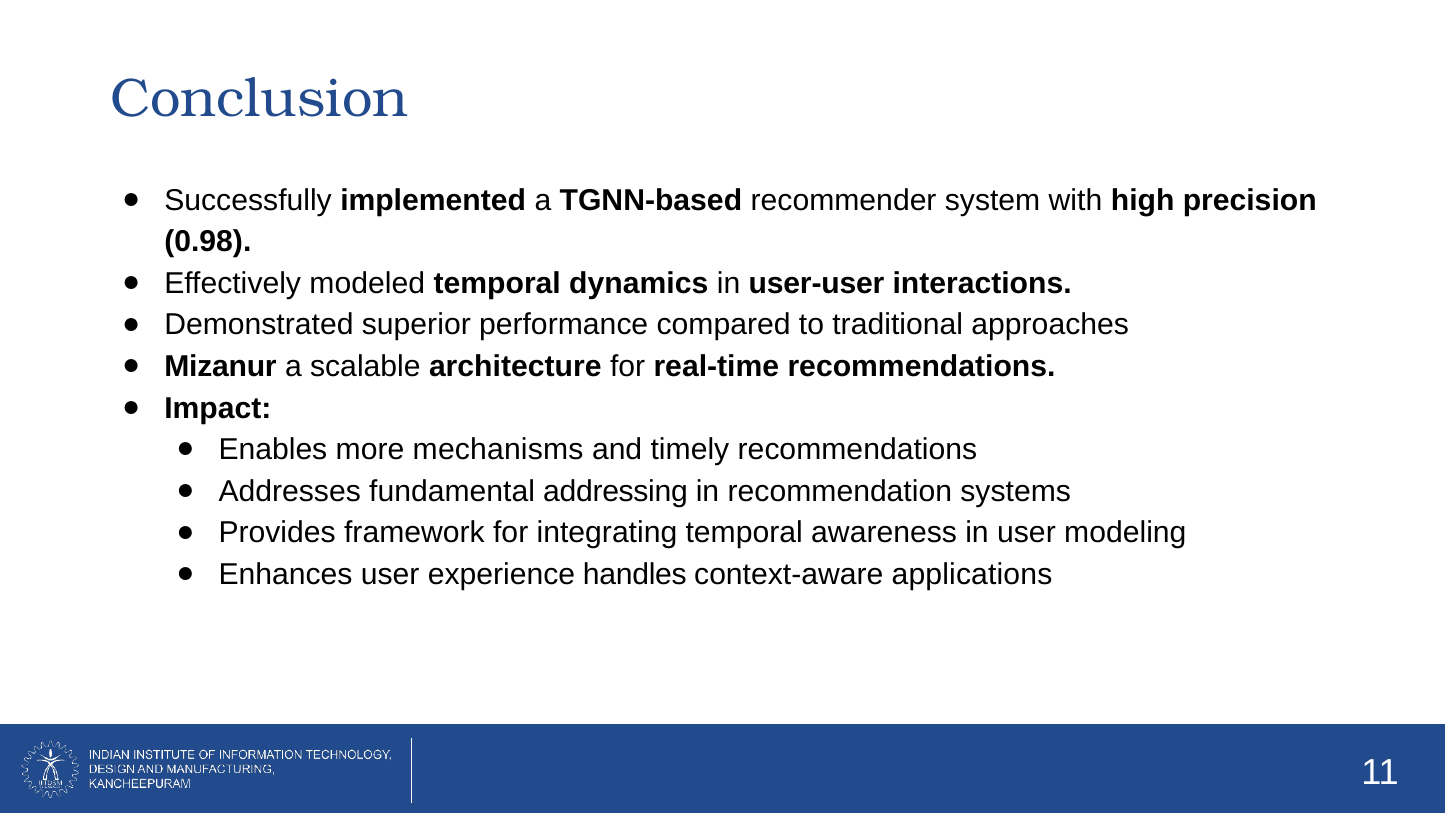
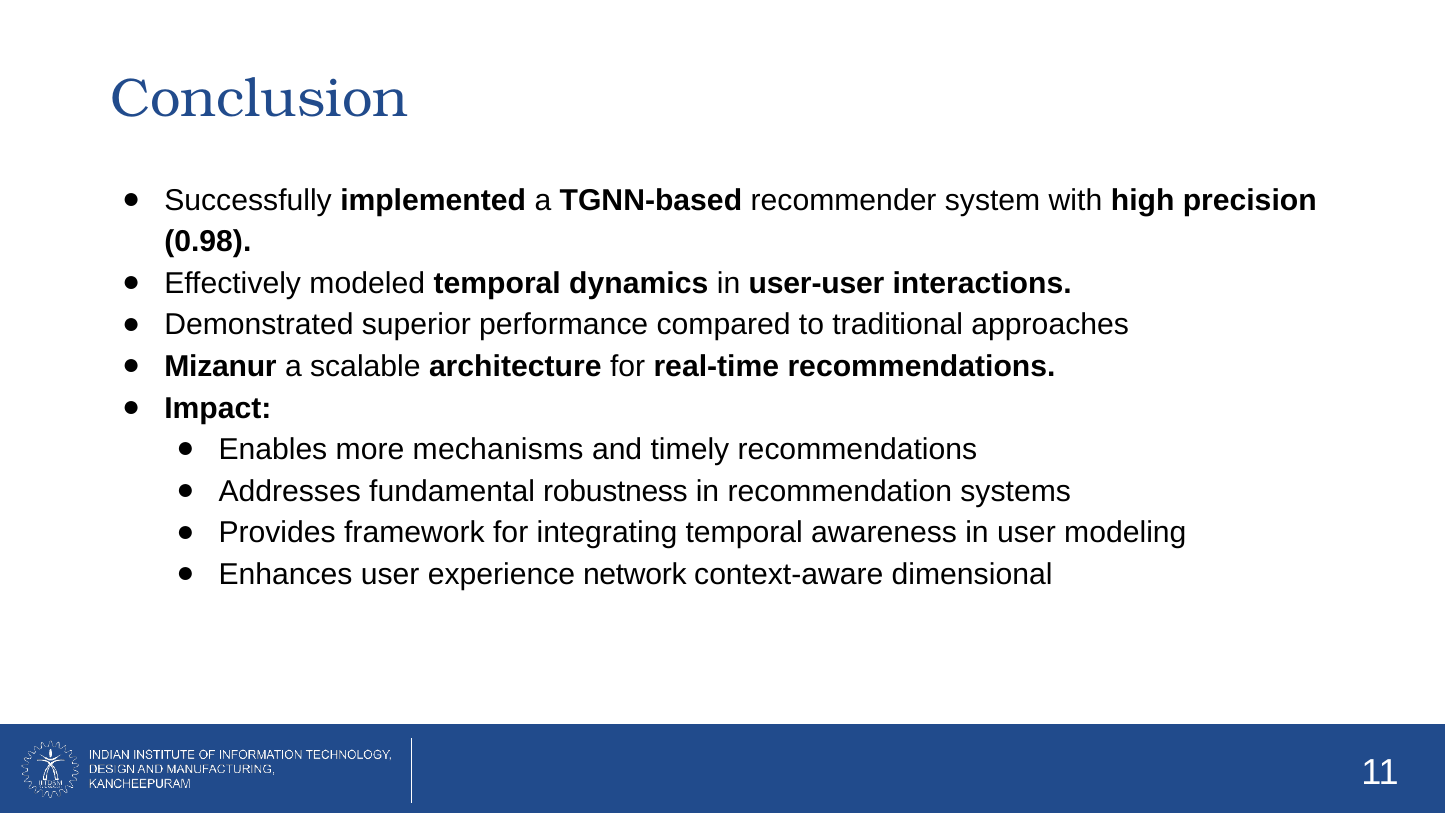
addressing: addressing -> robustness (615, 491)
handles: handles -> network (635, 574)
applications: applications -> dimensional (972, 574)
